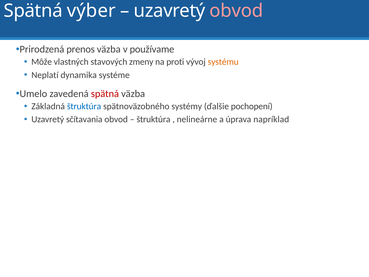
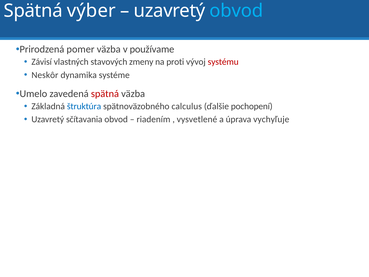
obvod colour: pink -> light blue (236, 11)
prenos: prenos -> pomer (81, 49)
Môže: Môže -> Závisí (42, 62)
systému colour: orange -> red (223, 62)
Neplatí: Neplatí -> Neskôr (45, 75)
systémy: systémy -> calculus (187, 106)
štruktúra: štruktúra -> riadením (153, 119)
nelineárne: nelineárne -> vysvetlené (197, 119)
napríklad: napríklad -> vychyľuje (271, 119)
